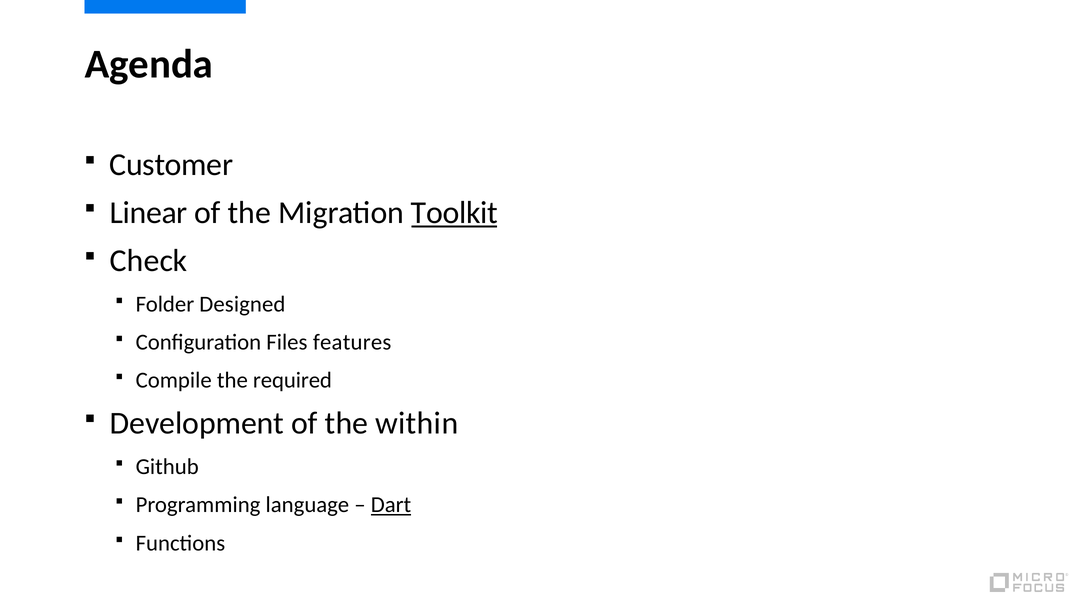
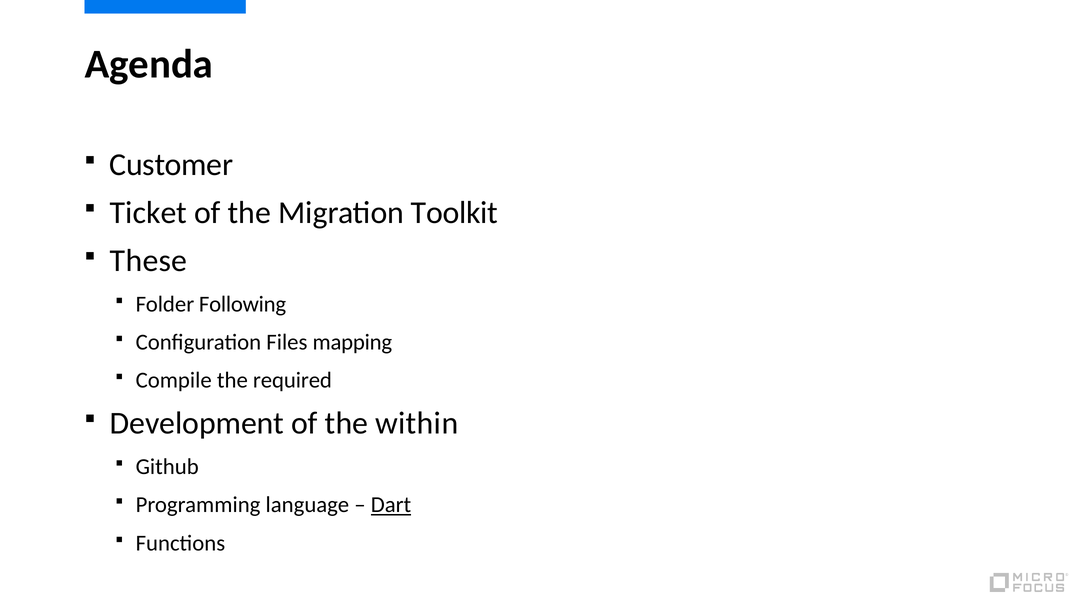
Linear: Linear -> Ticket (148, 213)
Toolkit underline: present -> none (454, 213)
Check: Check -> These (149, 261)
Designed: Designed -> Following (243, 304)
features: features -> mapping (352, 342)
